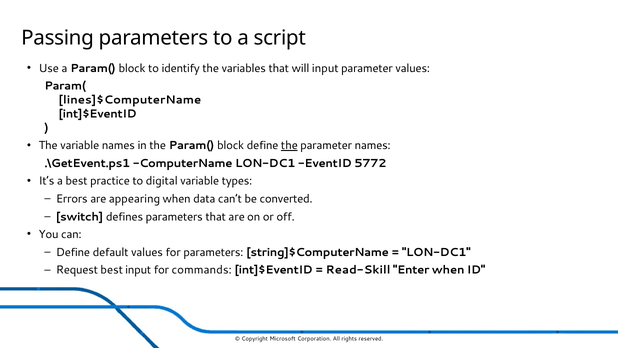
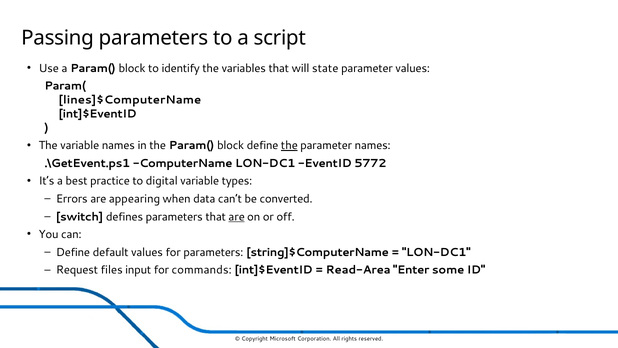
will input: input -> state (325, 68)
are underline: none -> present (237, 216)
Request best: best -> files (112, 270)
Read-Skill: Read-Skill -> Read-Area (358, 270)
Enter when: when -> some (448, 270)
